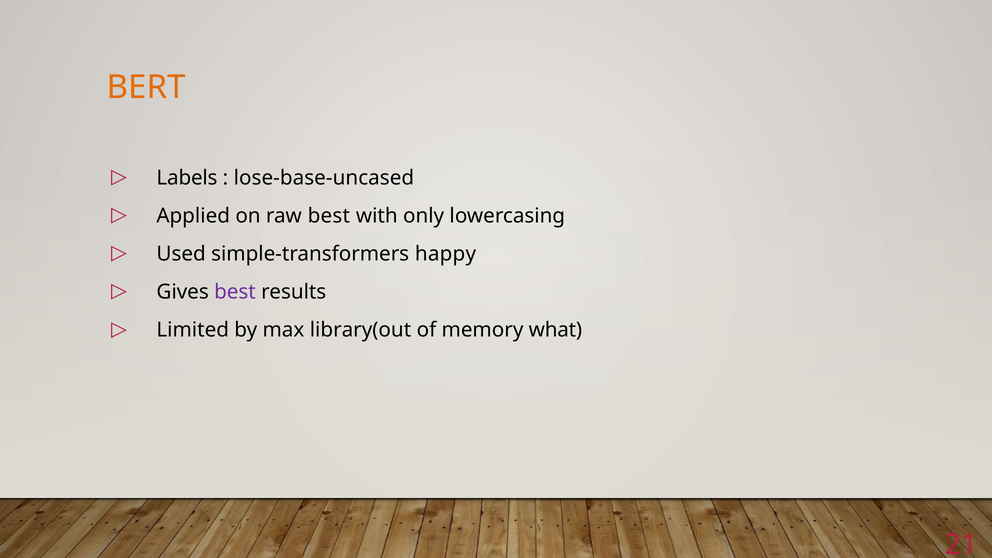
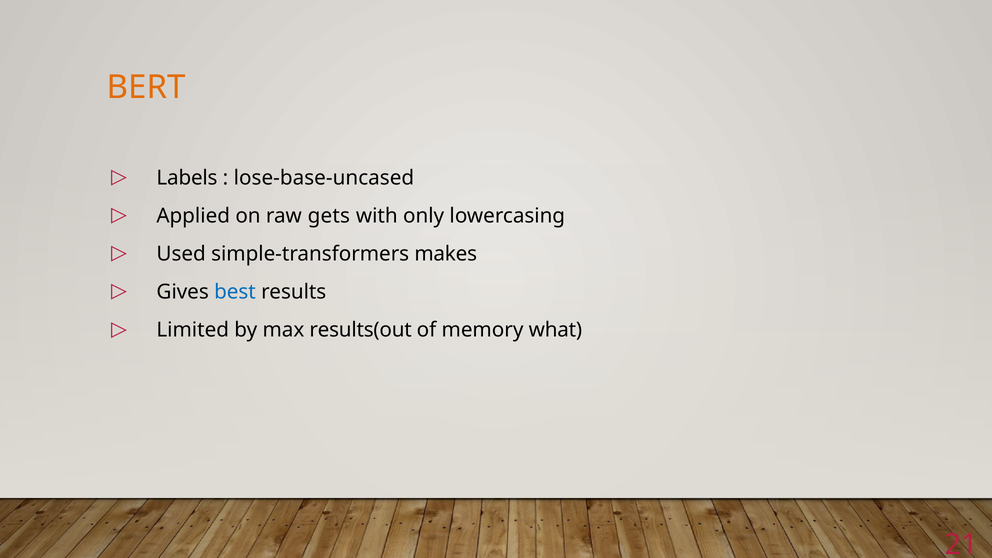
raw best: best -> gets (329, 216)
happy: happy -> makes (446, 254)
best colour: purple -> blue (235, 292)
library(out: library(out -> results(out (361, 330)
